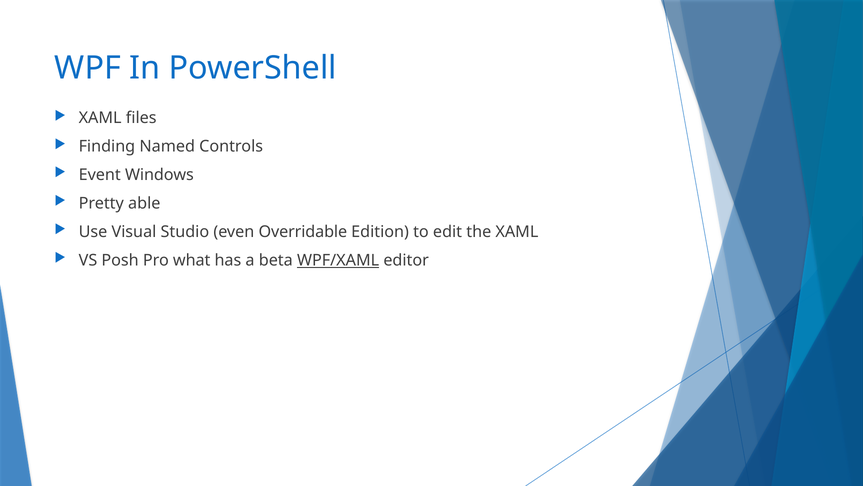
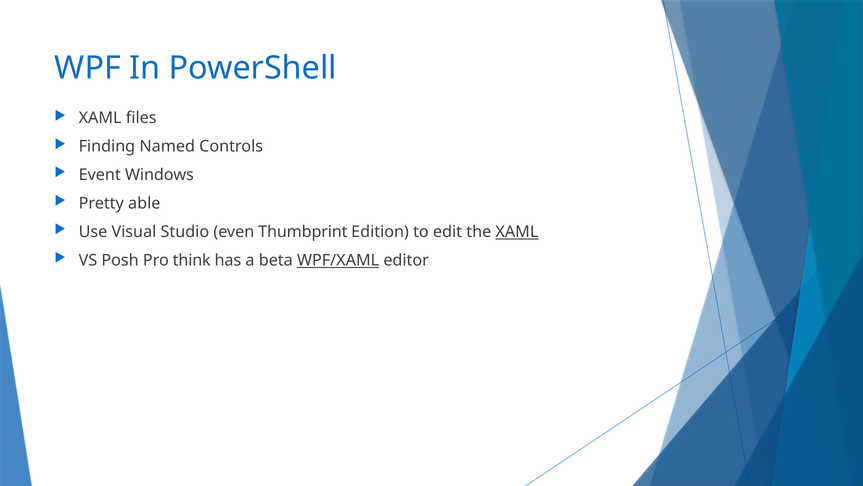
Overridable: Overridable -> Thumbprint (303, 232)
XAML underline: none -> present (517, 232)
what: what -> think (192, 260)
